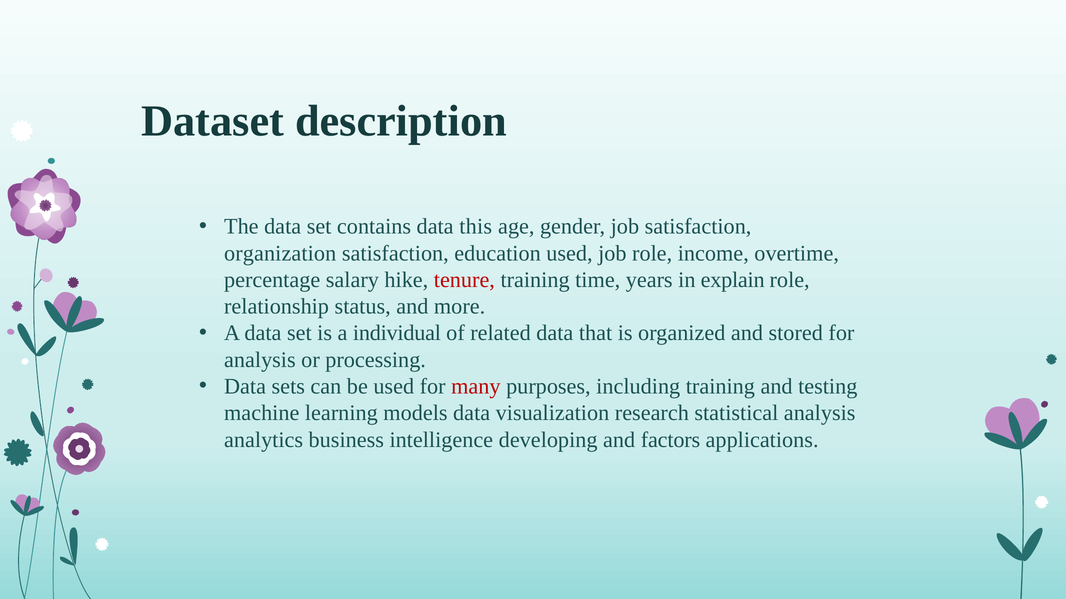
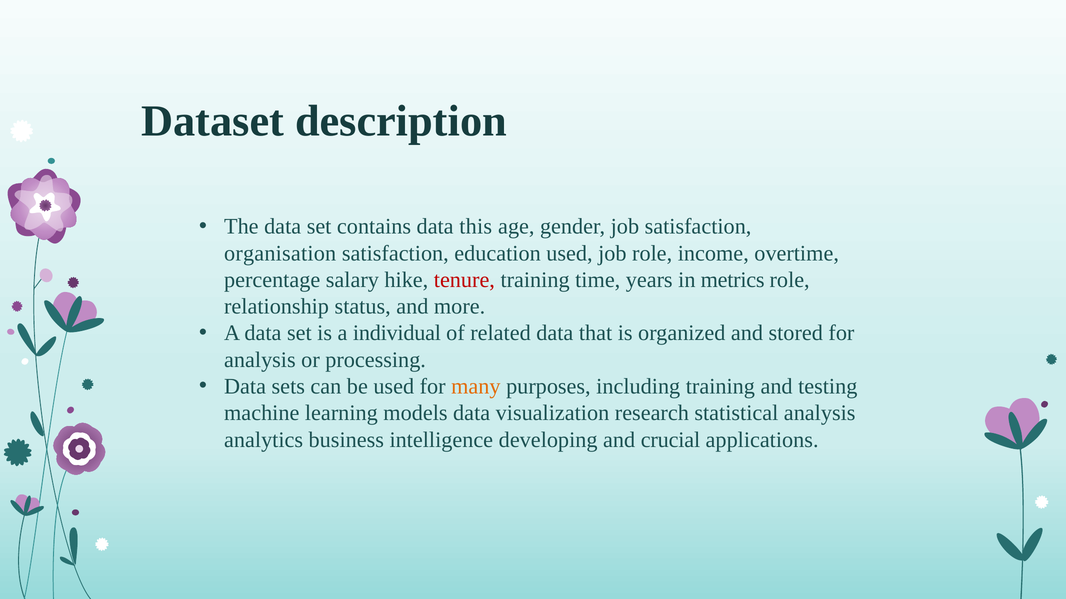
organization: organization -> organisation (280, 254)
explain: explain -> metrics (733, 280)
many colour: red -> orange (476, 387)
factors: factors -> crucial (670, 440)
